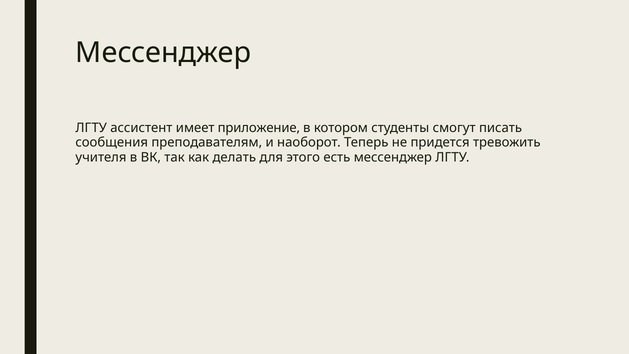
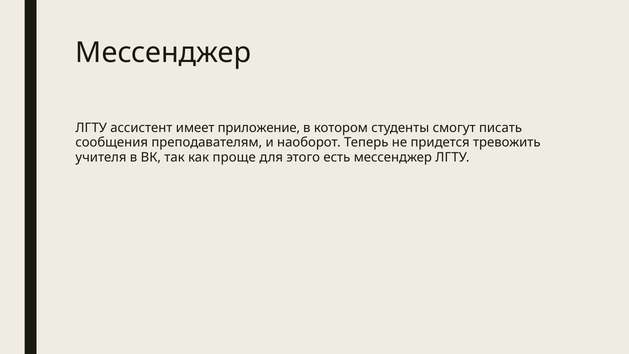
делать: делать -> проще (234, 157)
